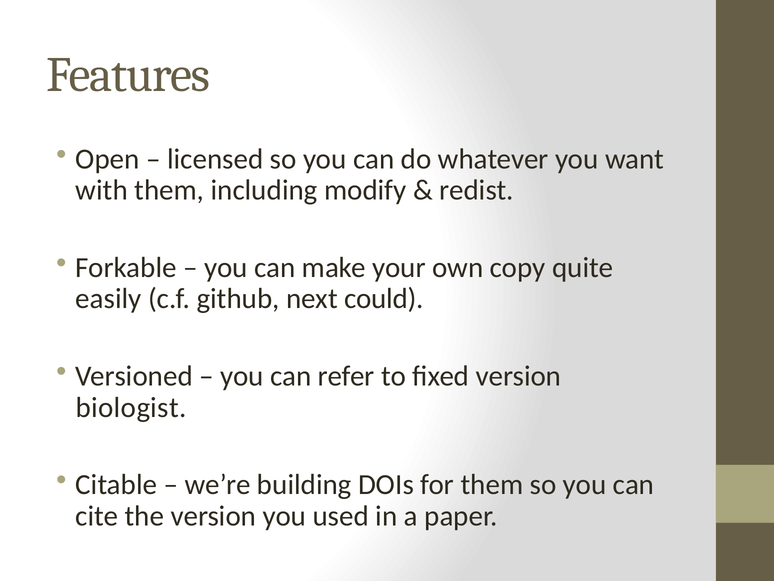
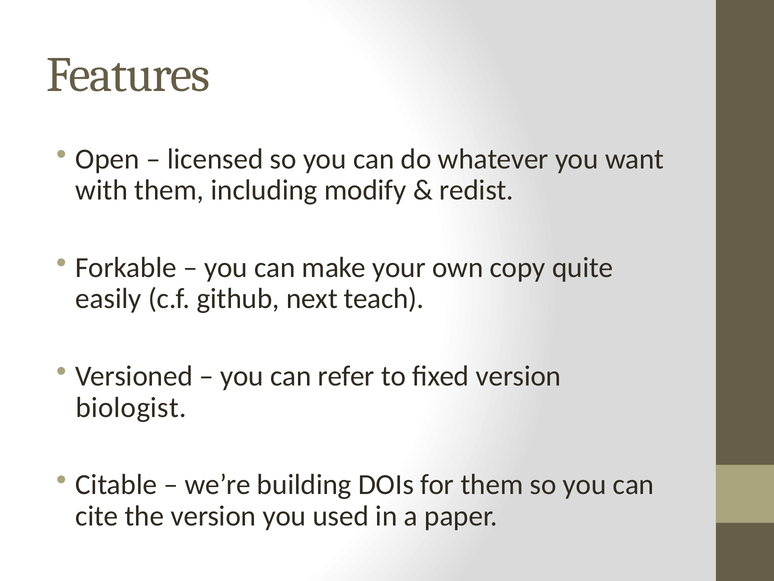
could: could -> teach (384, 299)
